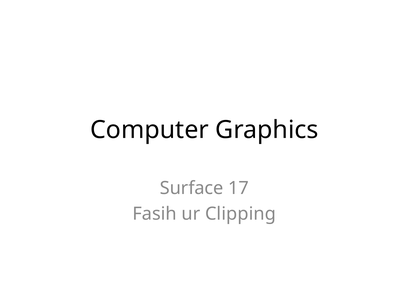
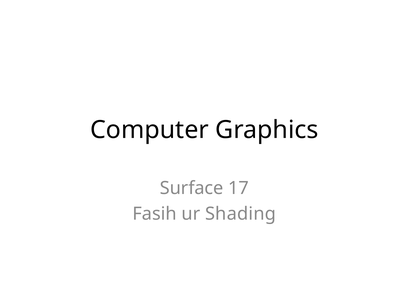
Clipping: Clipping -> Shading (241, 214)
